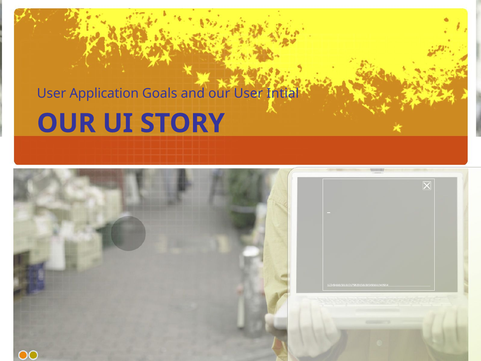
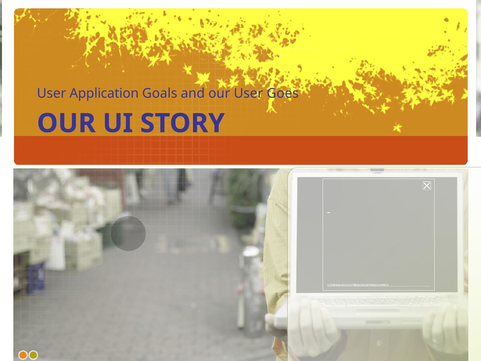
Intial: Intial -> Goes (283, 93)
